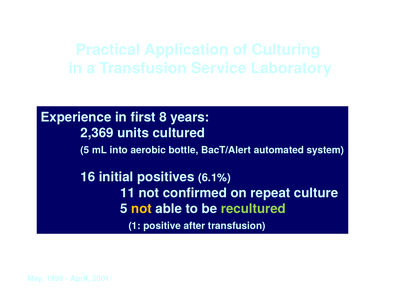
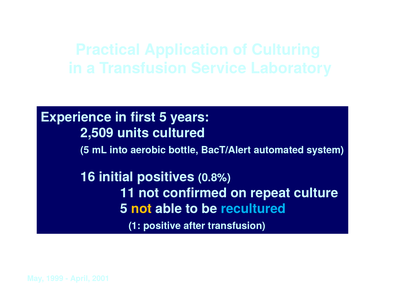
first 8: 8 -> 5 (163, 117)
2,369: 2,369 -> 2,509 (97, 133)
6.1%: 6.1% -> 0.8% (214, 177)
recultured colour: light green -> light blue (253, 209)
